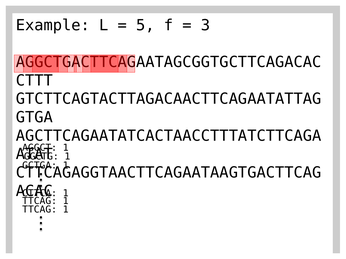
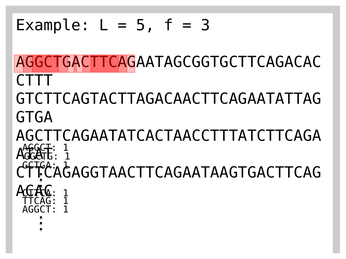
TTCAG: TTCAG -> AGGCT (40, 210)
